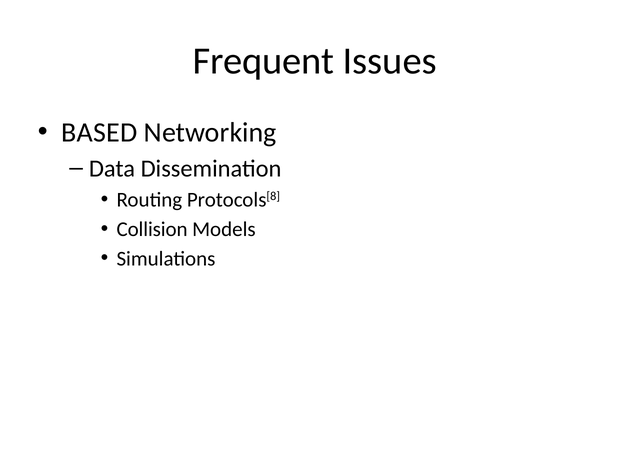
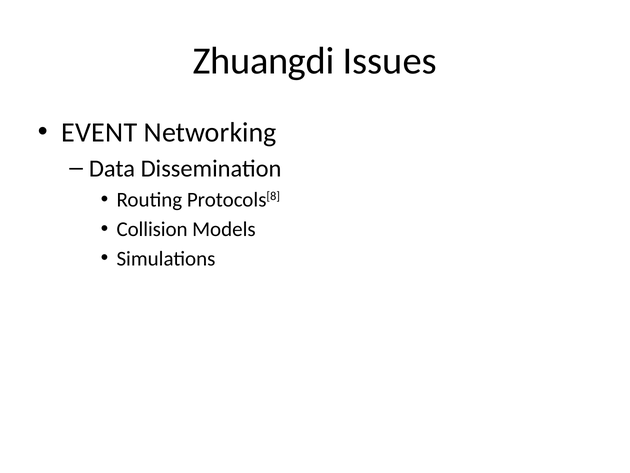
Frequent: Frequent -> Zhuangdi (264, 61)
BASED: BASED -> EVENT (99, 132)
